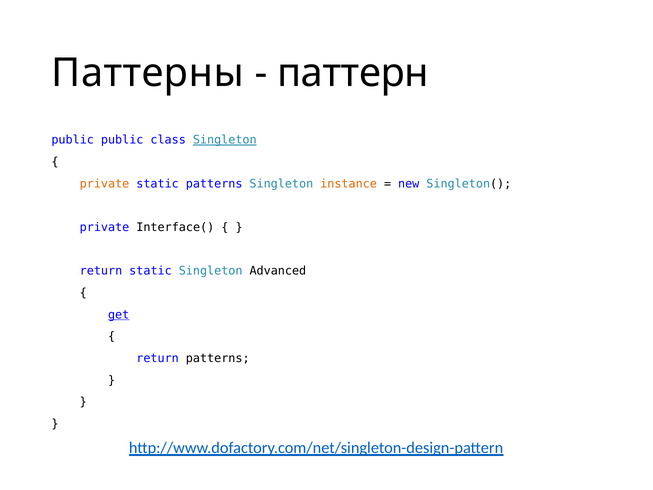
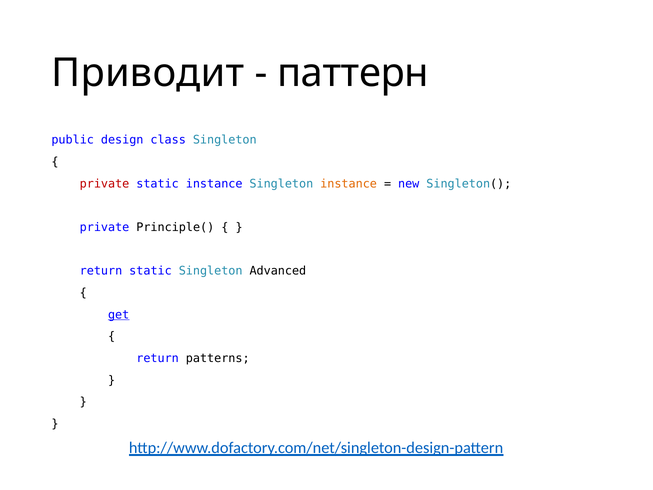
Паттерны: Паттерны -> Приводит (148, 73)
public public: public -> design (122, 140)
Singleton underline: present -> none (225, 140)
private colour: orange -> red (105, 184)
static patterns: patterns -> instance (214, 184)
Interface(: Interface( -> Principle( (175, 227)
